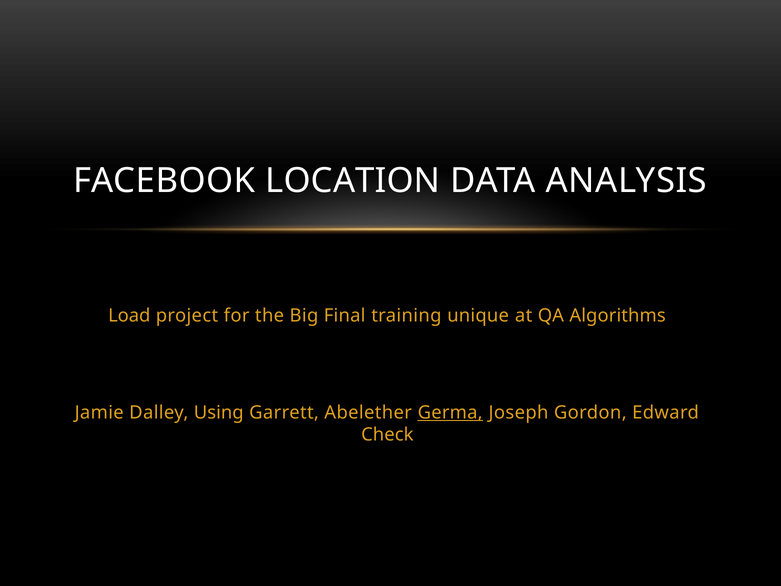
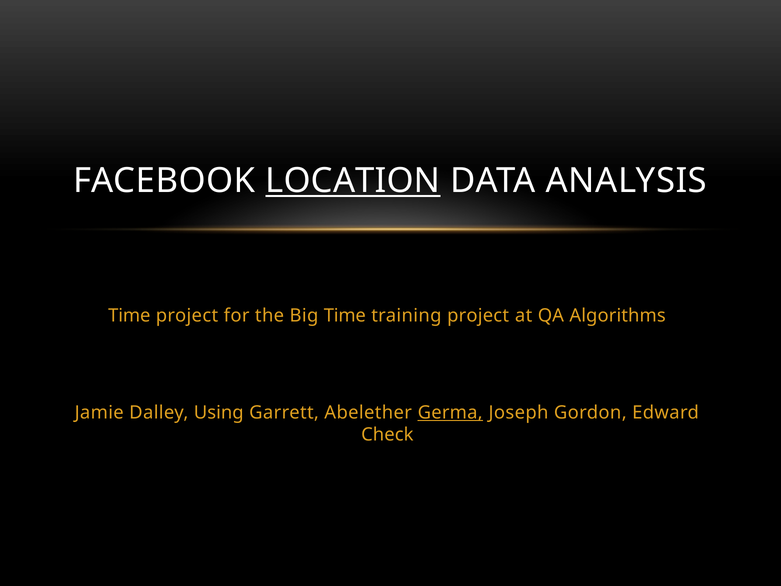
LOCATION underline: none -> present (353, 181)
Load: Load -> Time (129, 315)
Big Final: Final -> Time (345, 315)
training unique: unique -> project (478, 315)
